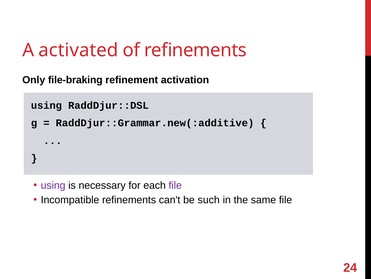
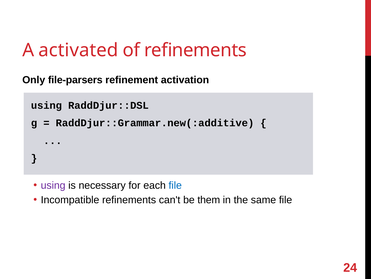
file-braking: file-braking -> file-parsers (75, 80)
file colour: purple -> blue (175, 185)
such: such -> them (209, 199)
